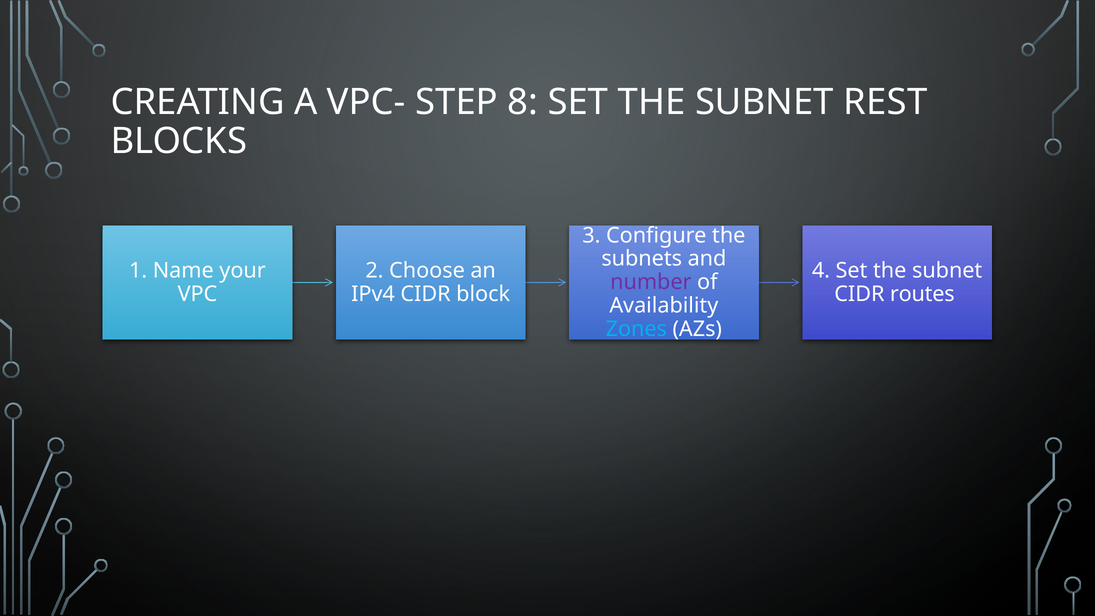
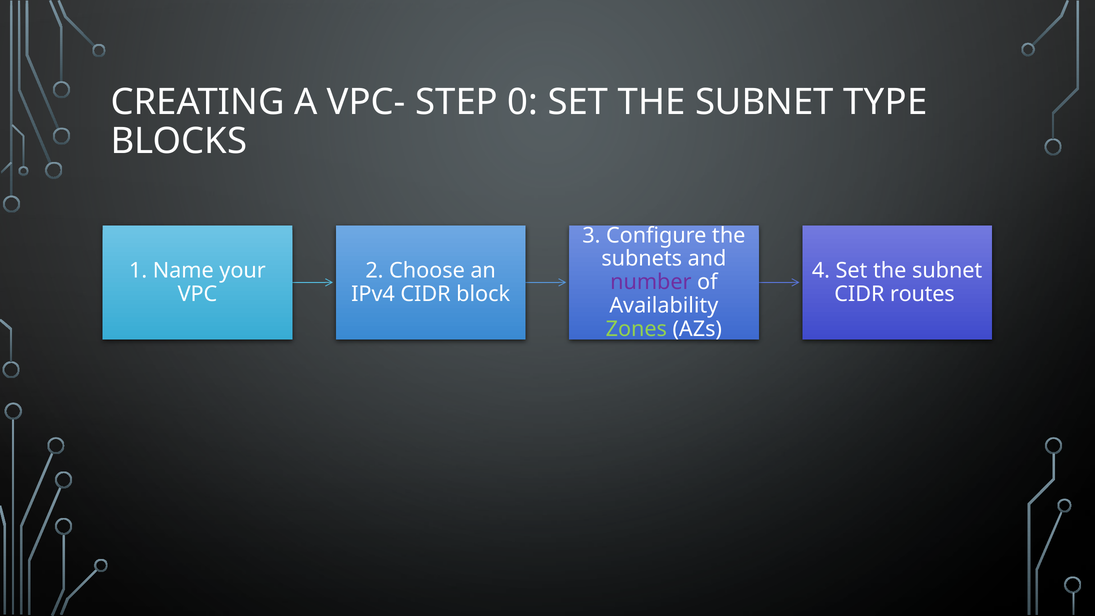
8: 8 -> 0 (523, 102)
REST: REST -> TYPE (885, 102)
Zones colour: light blue -> light green (636, 329)
